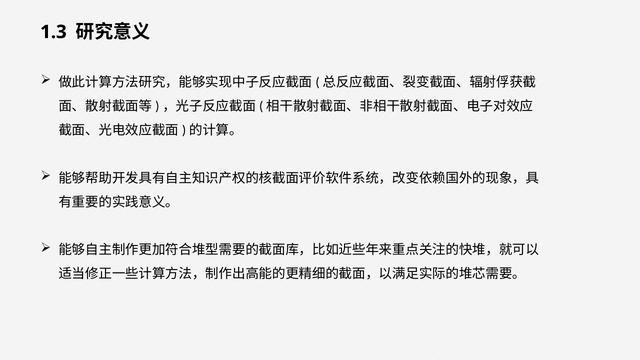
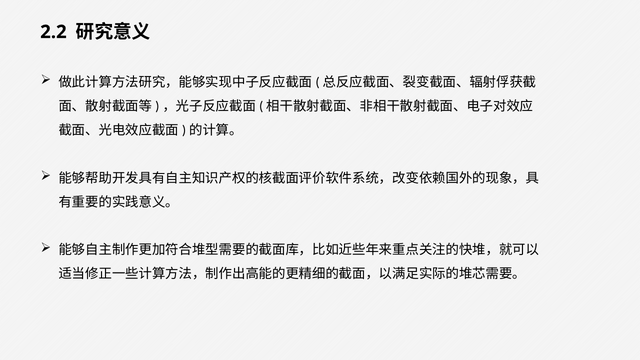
1.3: 1.3 -> 2.2 (53, 32)
